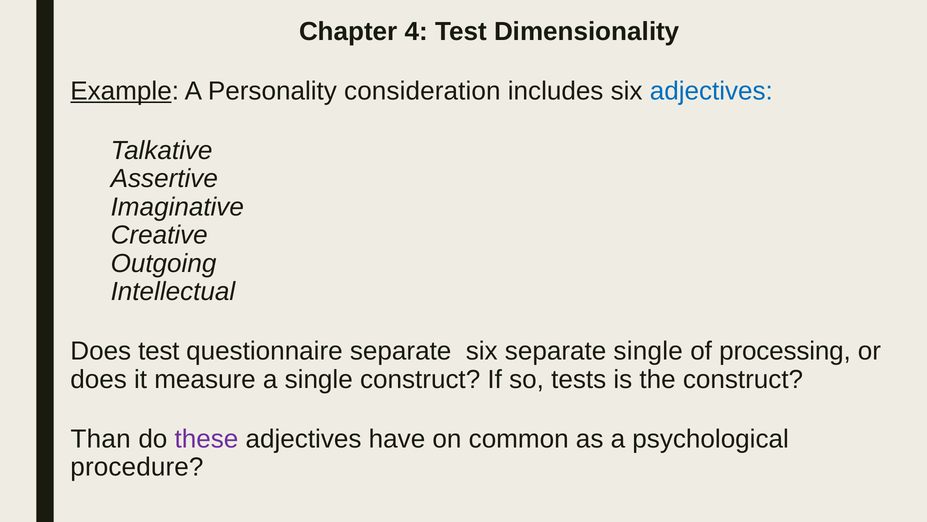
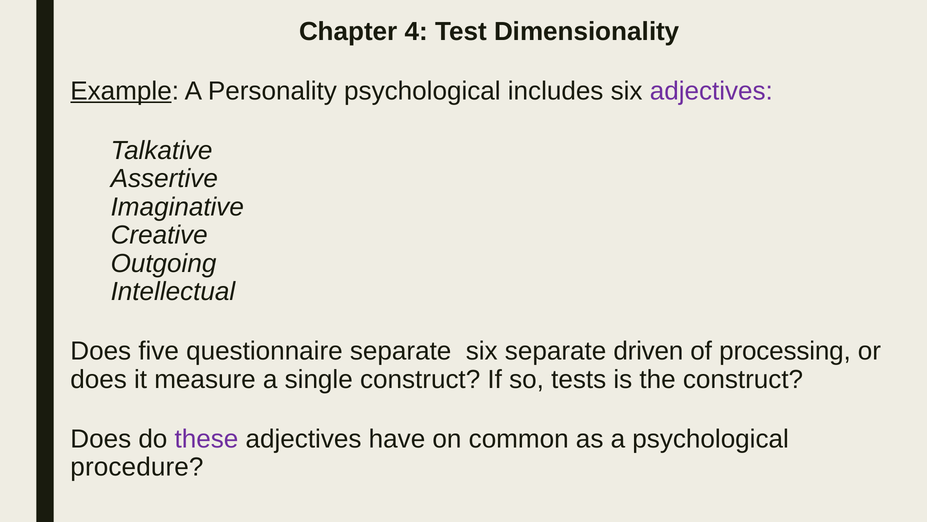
Personality consideration: consideration -> psychological (422, 91)
adjectives colour: blue -> purple (711, 91)
Does test: test -> five (159, 351)
separate single: single -> driven (648, 351)
Than: Than -> Does (101, 439)
